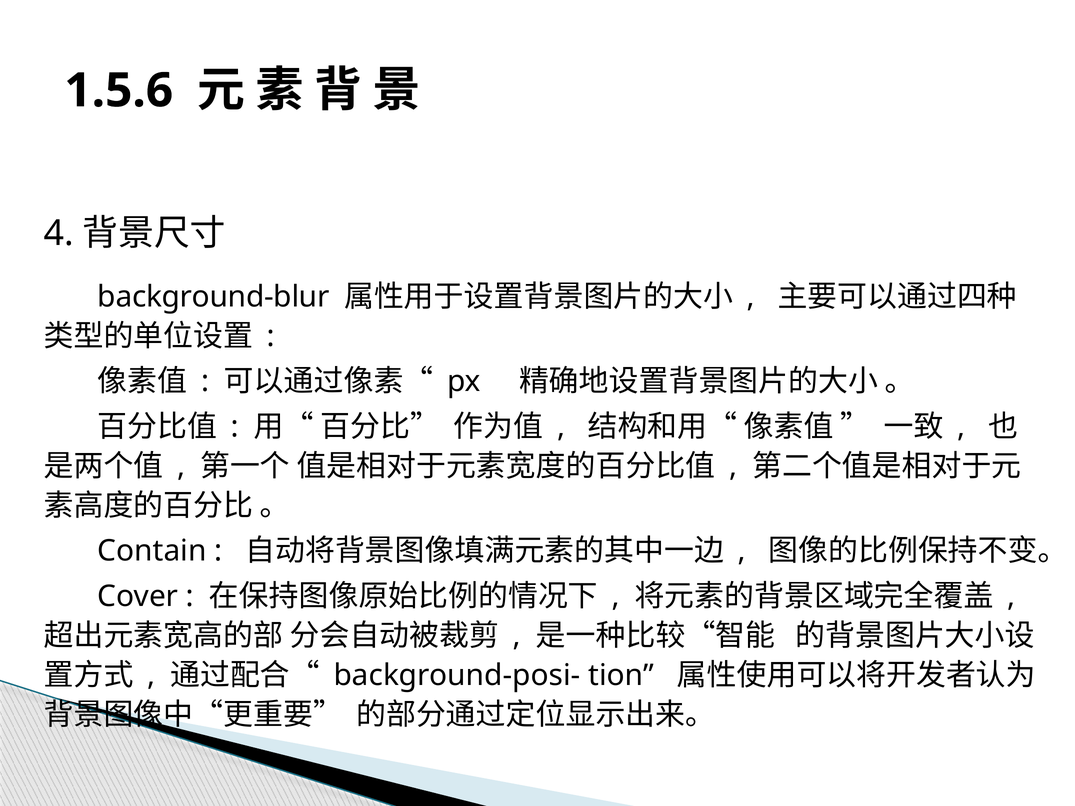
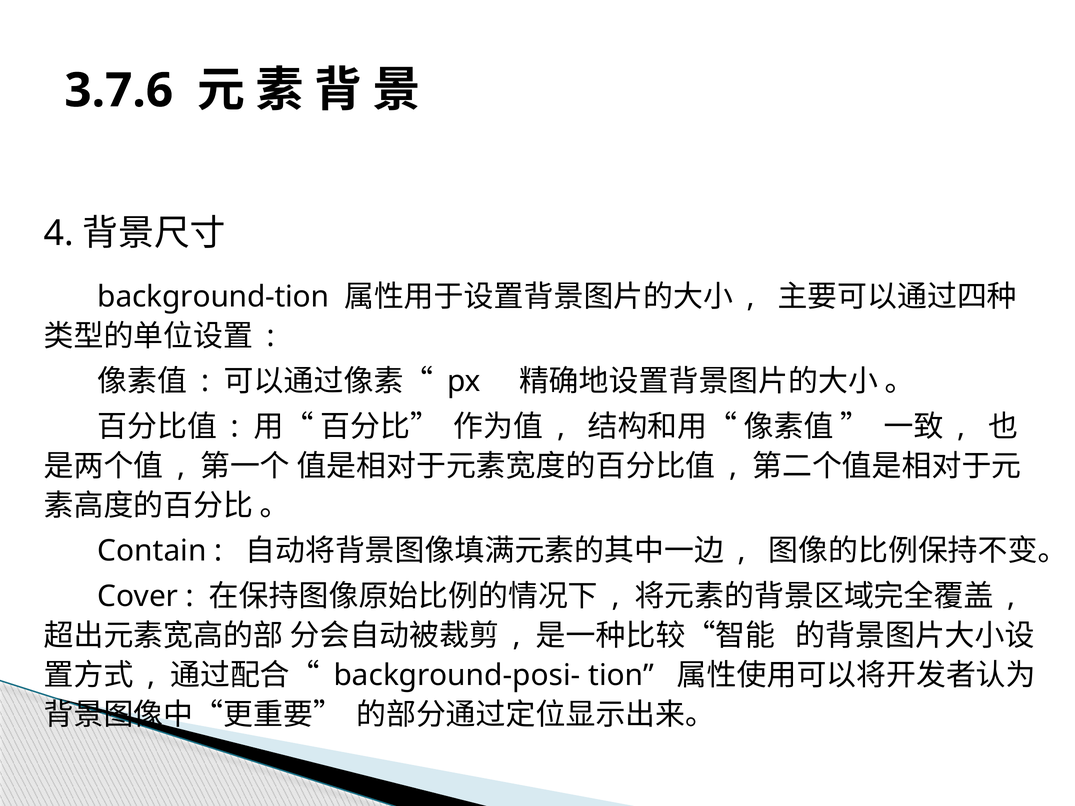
1.5.6: 1.5.6 -> 3.7.6 (119, 91)
background-blur: background-blur -> background-tion (213, 297)
